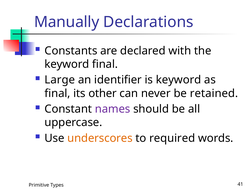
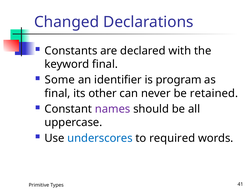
Manually: Manually -> Changed (67, 22)
Large: Large -> Some (60, 80)
is keyword: keyword -> program (179, 80)
underscores colour: orange -> blue (100, 138)
